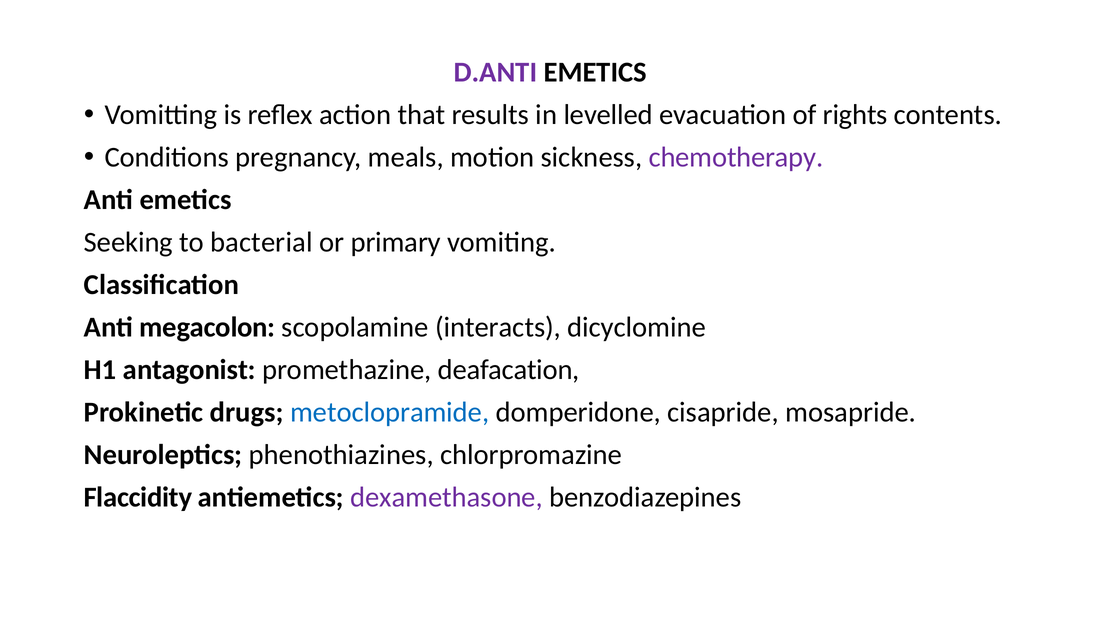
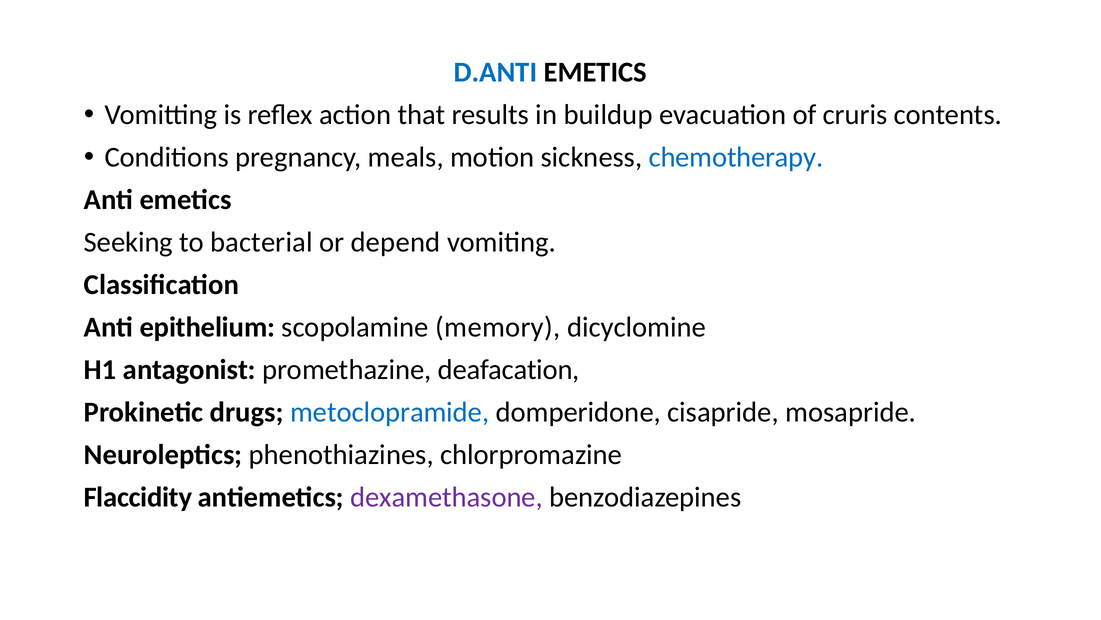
D.ANTI colour: purple -> blue (496, 72)
levelled: levelled -> buildup (608, 115)
rights: rights -> cruris (855, 115)
chemotherapy colour: purple -> blue (736, 157)
primary: primary -> depend (396, 242)
megacolon: megacolon -> epithelium (207, 327)
interacts: interacts -> memory (498, 327)
